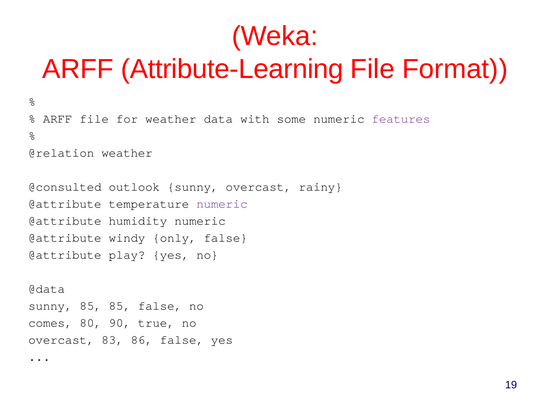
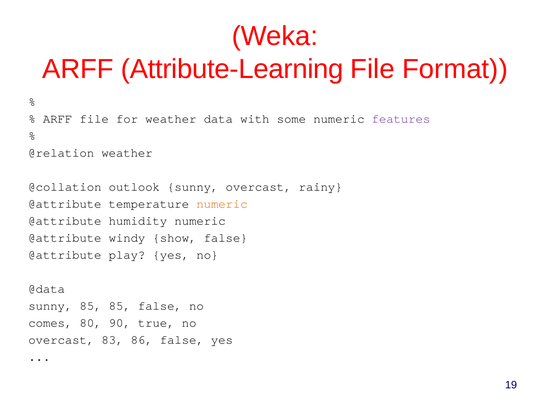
@consulted: @consulted -> @collation (65, 187)
numeric colour: purple -> orange (222, 204)
only: only -> show (175, 238)
